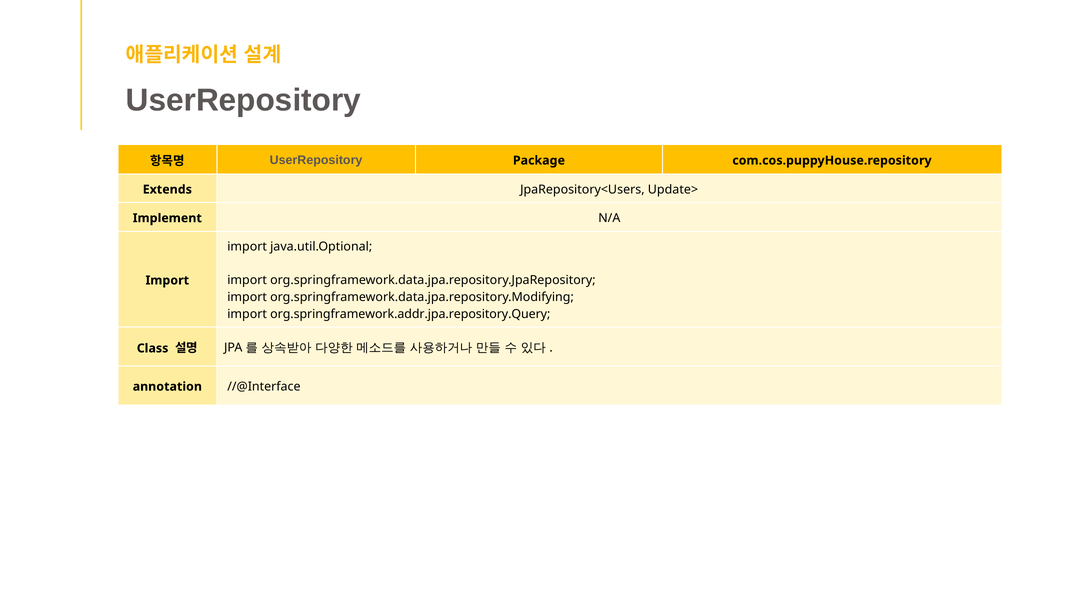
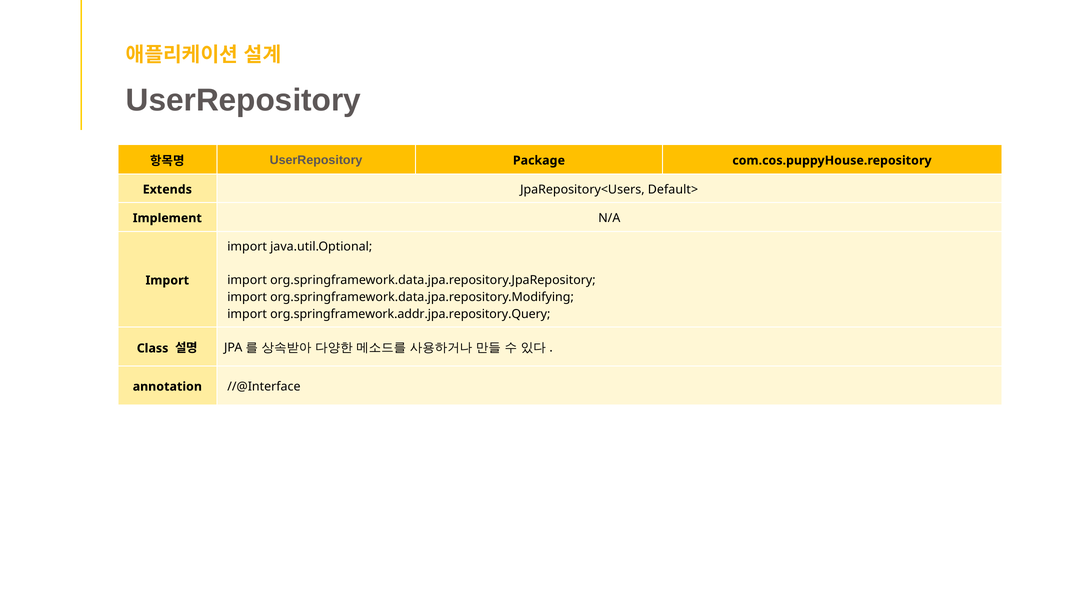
Update>: Update> -> Default> (673, 190)
